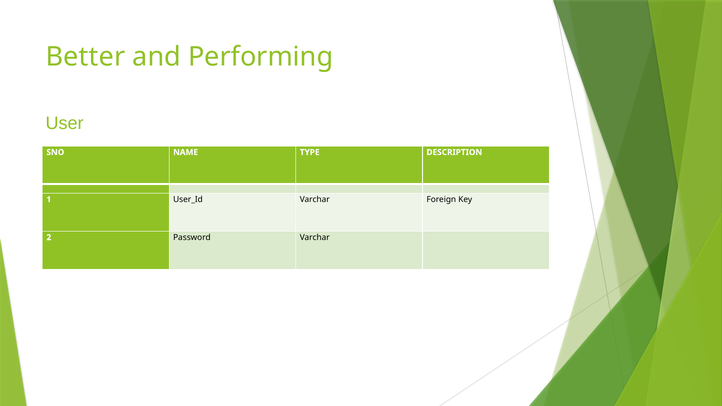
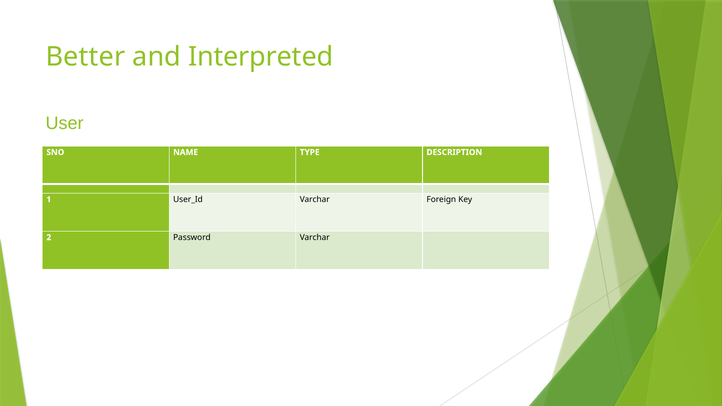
Performing: Performing -> Interpreted (261, 57)
